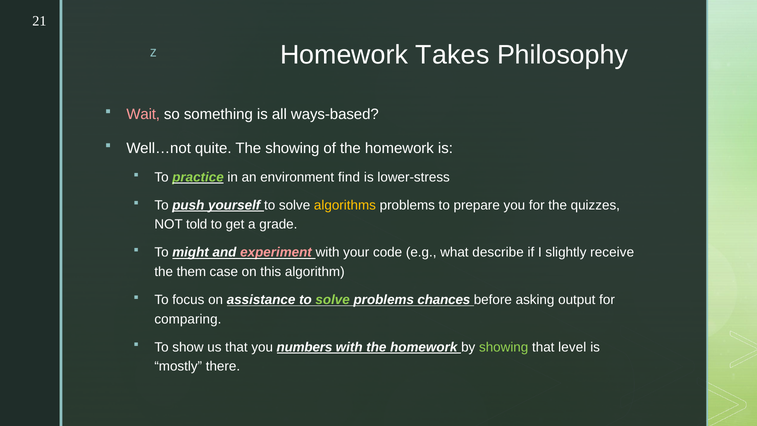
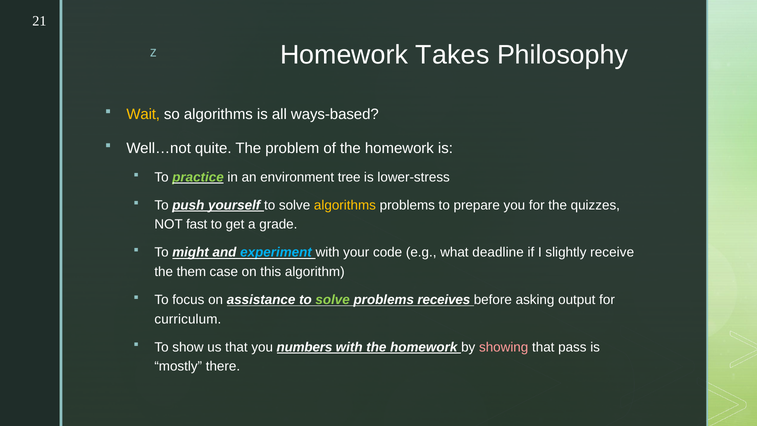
Wait colour: pink -> yellow (143, 114)
so something: something -> algorithms (218, 114)
The showing: showing -> problem (292, 148)
find: find -> tree (349, 177)
told: told -> fast (197, 224)
experiment colour: pink -> light blue (276, 252)
describe: describe -> deadline (498, 252)
chances: chances -> receives (444, 300)
comparing: comparing -> curriculum (188, 319)
showing colour: light green -> pink (504, 347)
level: level -> pass (572, 347)
